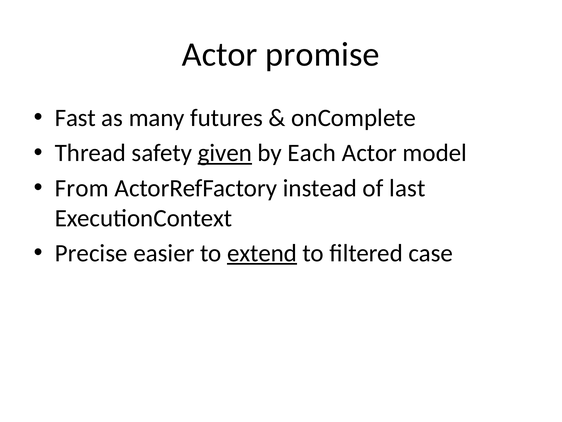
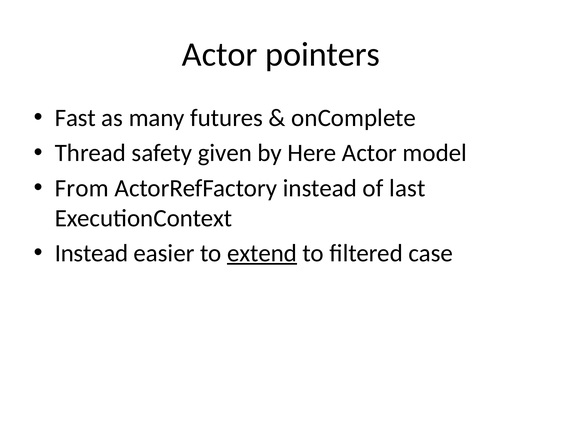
promise: promise -> pointers (323, 54)
given underline: present -> none (225, 153)
Each: Each -> Here (312, 153)
Precise: Precise -> Instead (91, 253)
